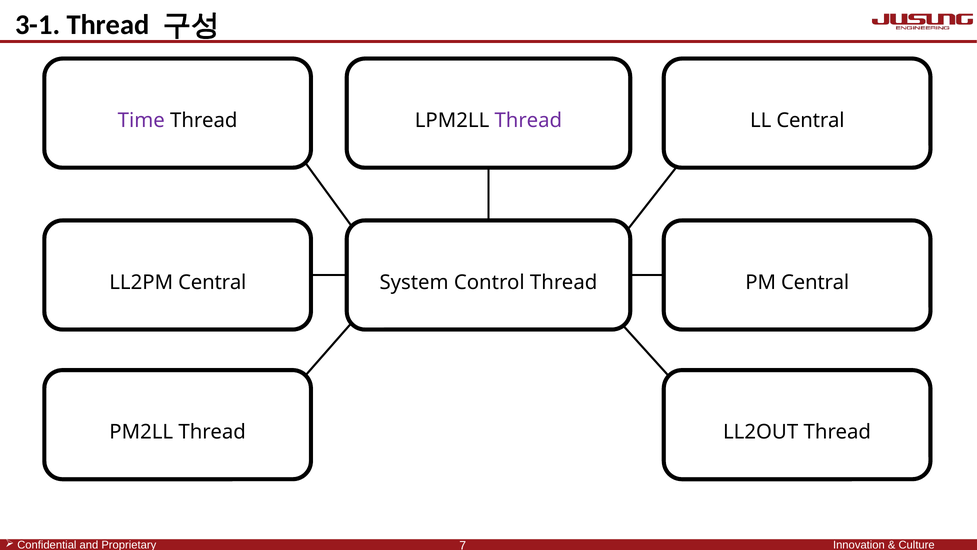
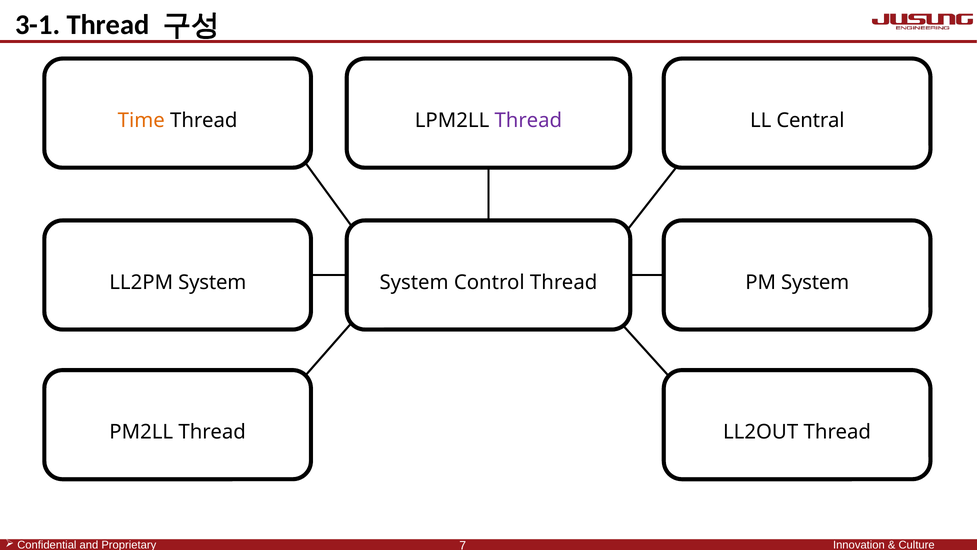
Time colour: purple -> orange (141, 121)
LL2PM Central: Central -> System (212, 282)
PM Central: Central -> System (815, 282)
